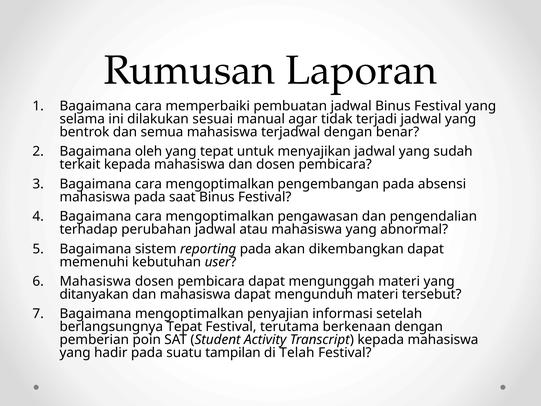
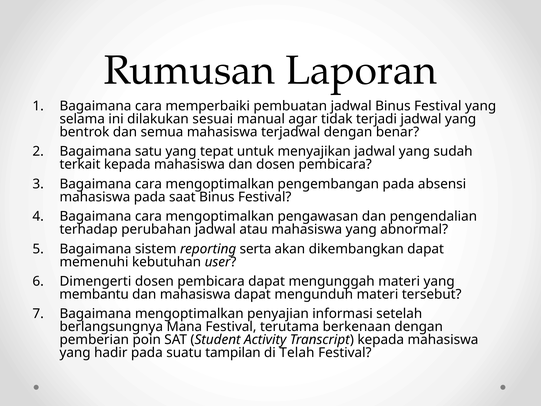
oleh: oleh -> satu (148, 151)
reporting pada: pada -> serta (255, 249)
Mahasiswa: Mahasiswa -> Dimengerti (95, 281)
ditanyakan: ditanyakan -> membantu (94, 294)
berlangsungnya Tepat: Tepat -> Mana (184, 327)
